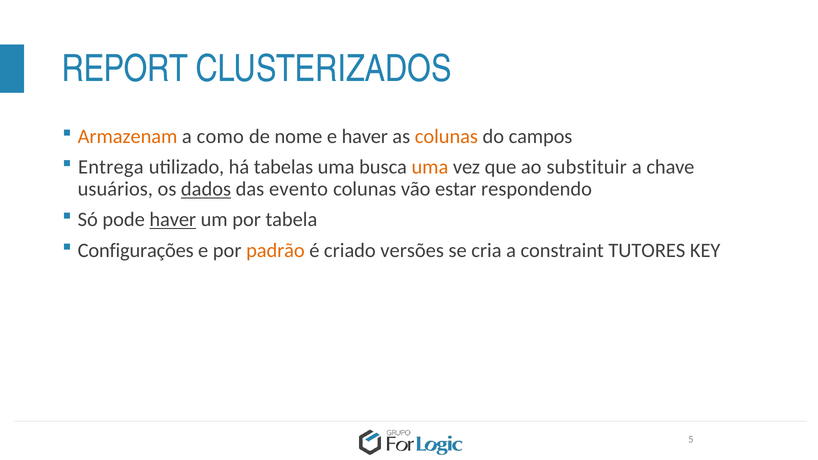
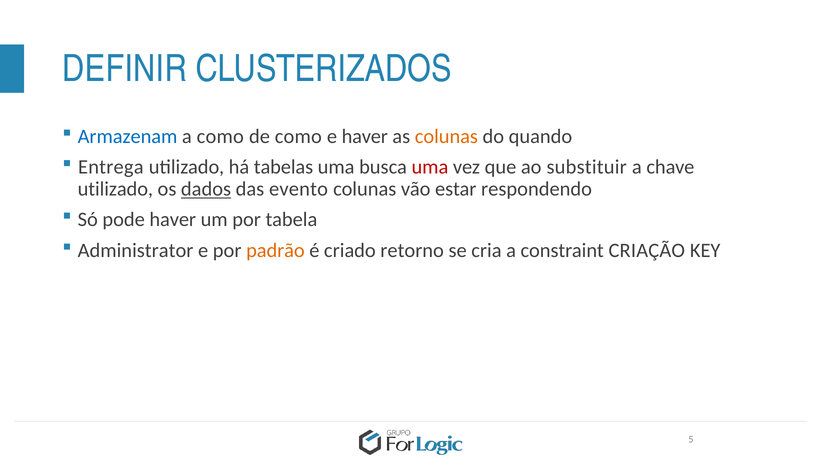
REPORT: REPORT -> DEFINIR (125, 69)
Armazenam colour: orange -> blue (128, 136)
de nome: nome -> como (298, 136)
campos: campos -> quando (540, 136)
uma colour: orange -> red (430, 167)
usuários: usuários -> utilizado (115, 189)
haver underline: present -> none (173, 220)
Configurações: Configurações -> Administrator (136, 250)
versões: versões -> retorno (412, 250)
TUTORES: TUTORES -> CRIAÇÃO (647, 250)
